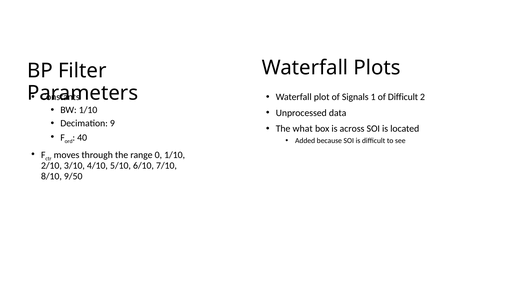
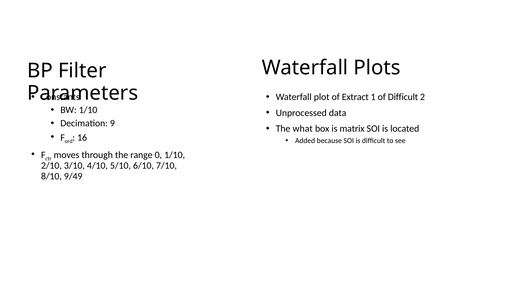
Signals: Signals -> Extract (355, 97)
across: across -> matrix (352, 128)
40: 40 -> 16 (82, 137)
9/50: 9/50 -> 9/49 (73, 176)
